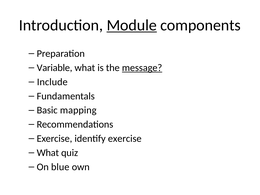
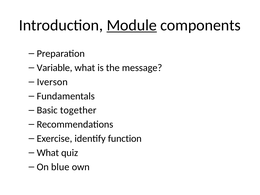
message underline: present -> none (142, 68)
Include: Include -> Iverson (52, 82)
mapping: mapping -> together (78, 110)
identify exercise: exercise -> function (125, 139)
